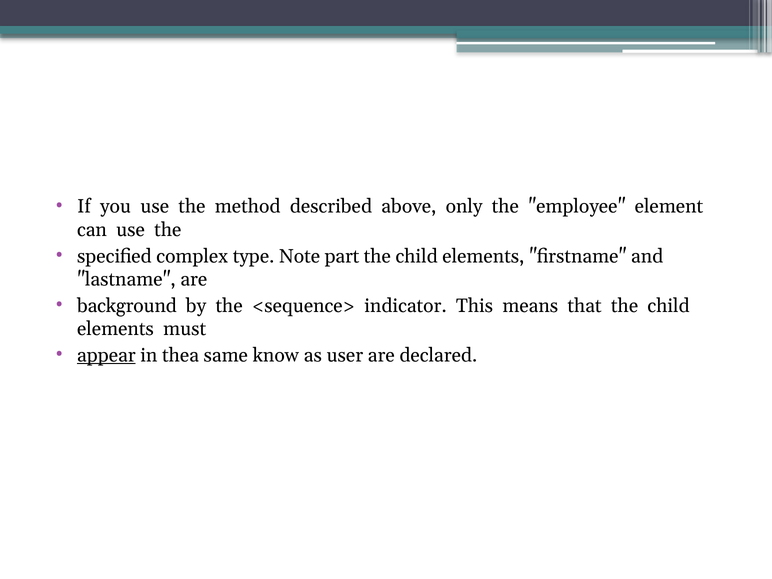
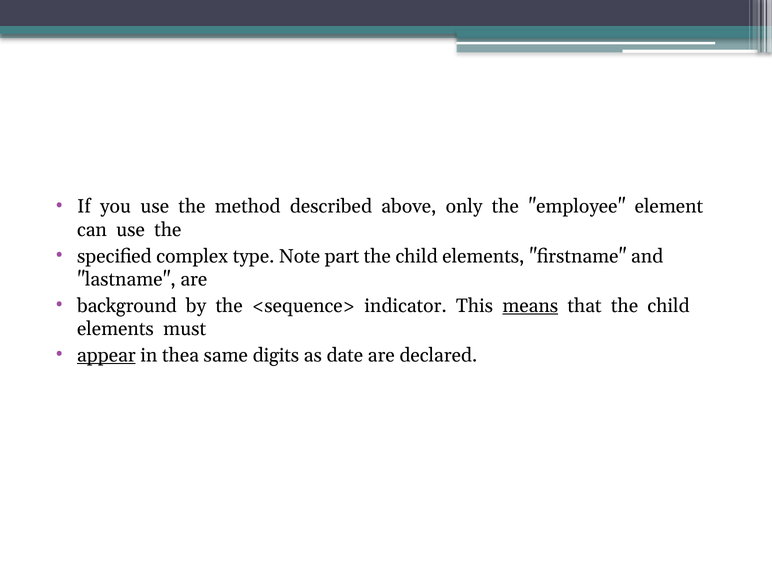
means underline: none -> present (530, 306)
know: know -> digits (276, 355)
user: user -> date (345, 355)
